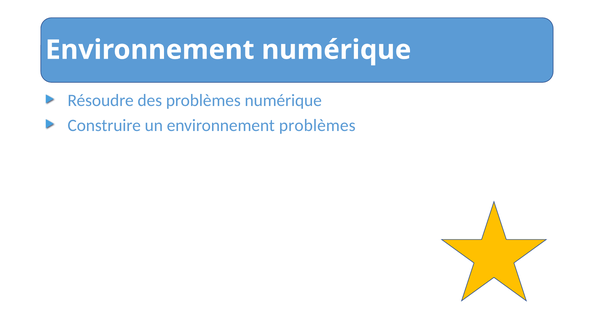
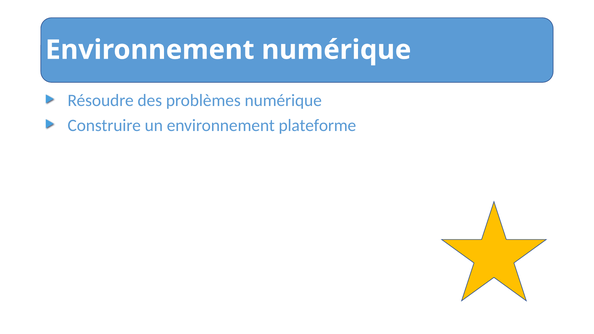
environnement problèmes: problèmes -> plateforme (317, 125)
